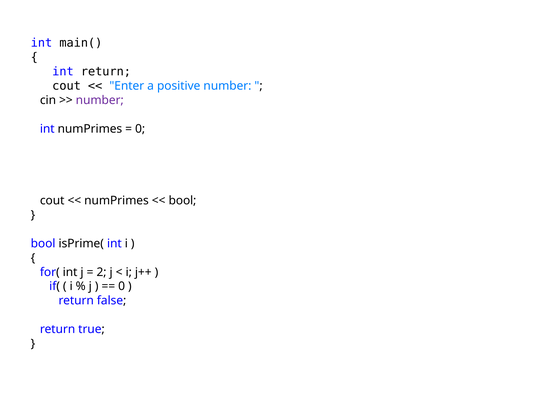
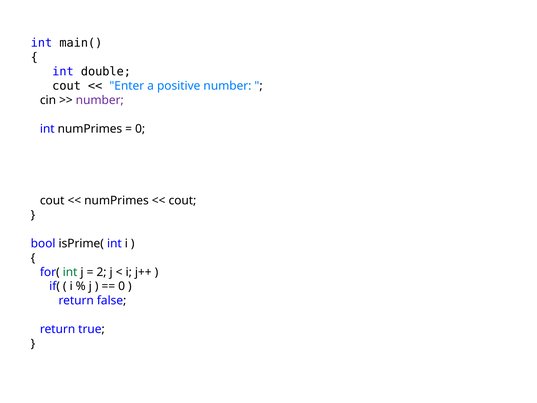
int return: return -> double (106, 72)
bool: bool -> cout (182, 200)
int colour: black -> green (70, 272)
